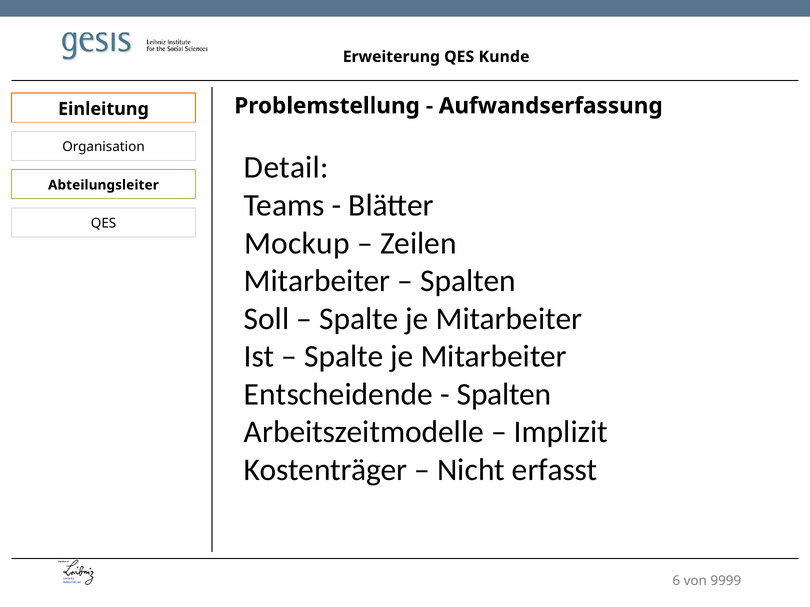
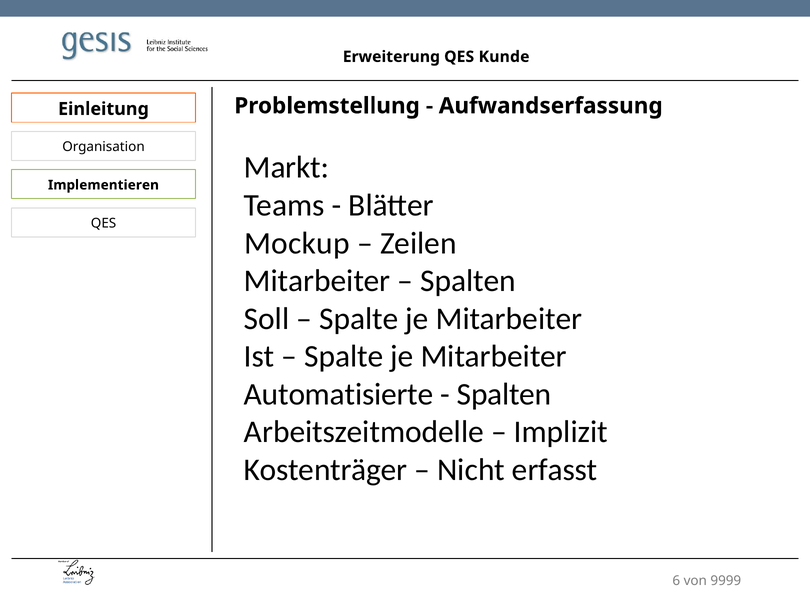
Detail: Detail -> Markt (286, 168)
Abteilungsleiter: Abteilungsleiter -> Implementieren (103, 185)
Entscheidende: Entscheidende -> Automatisierte (339, 395)
